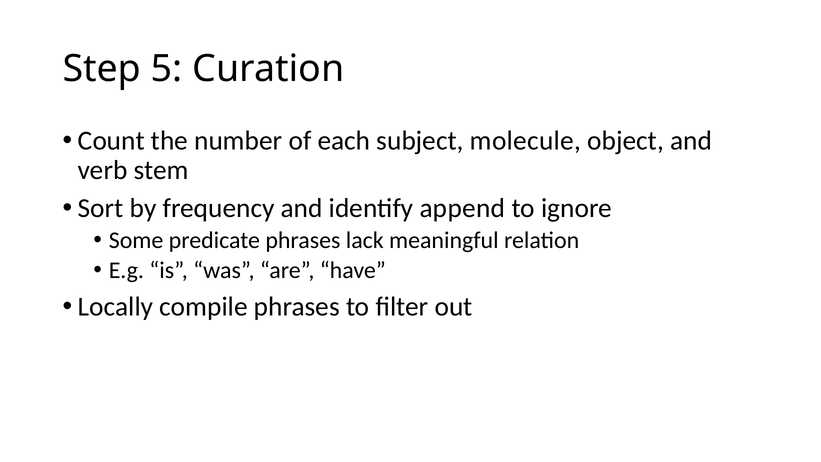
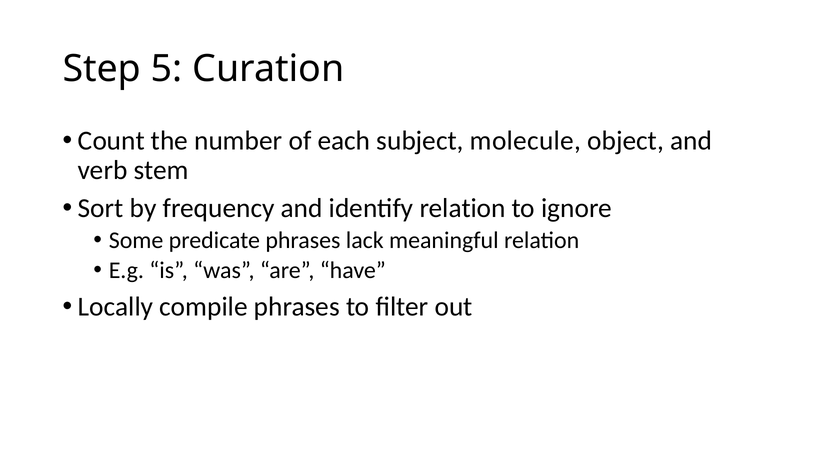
identify append: append -> relation (463, 208)
